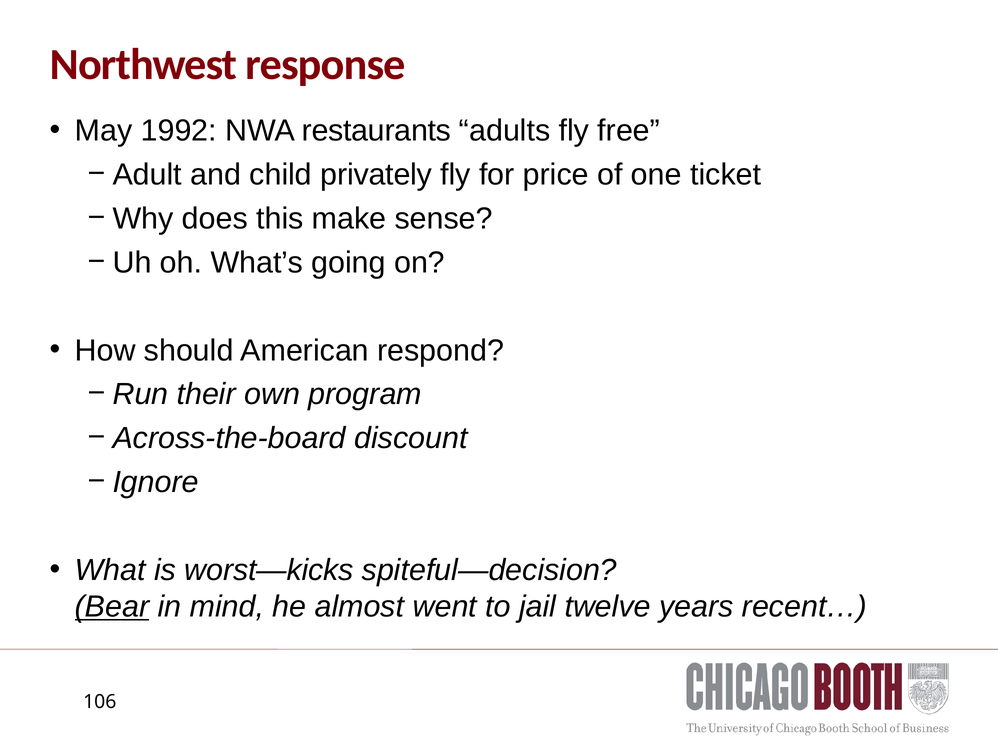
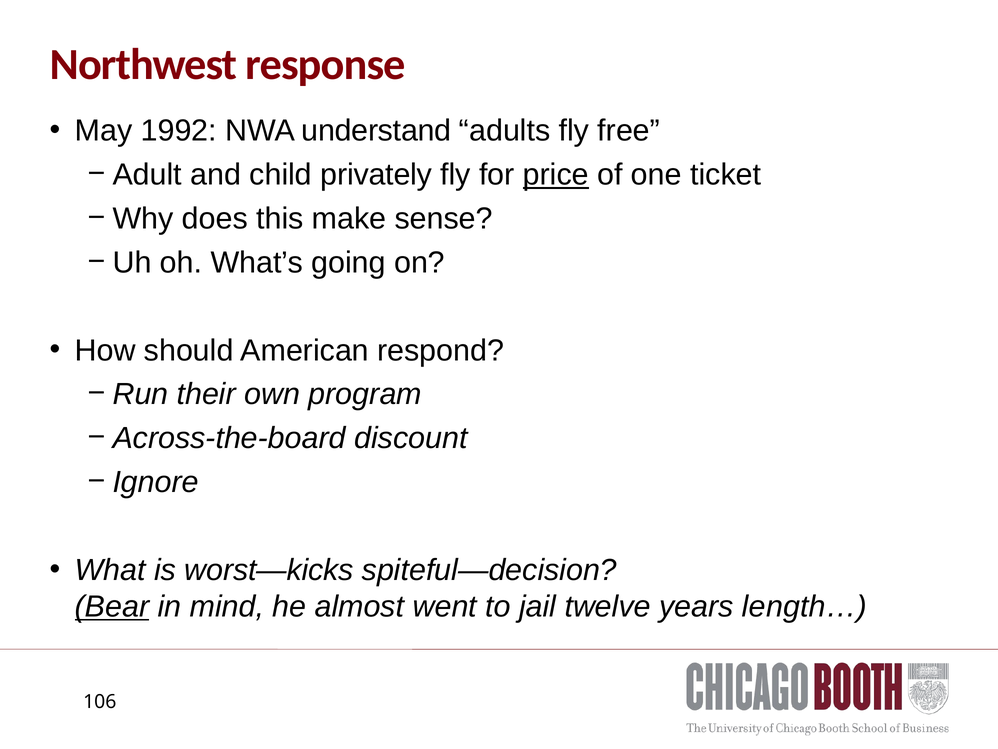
restaurants: restaurants -> understand (376, 131)
price underline: none -> present (556, 175)
recent…: recent… -> length… (804, 606)
